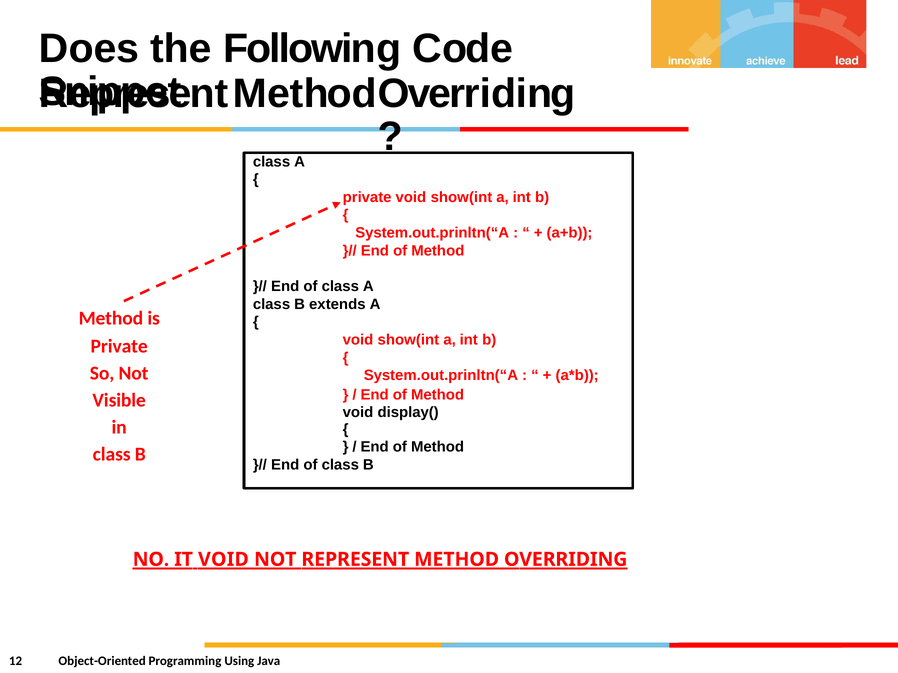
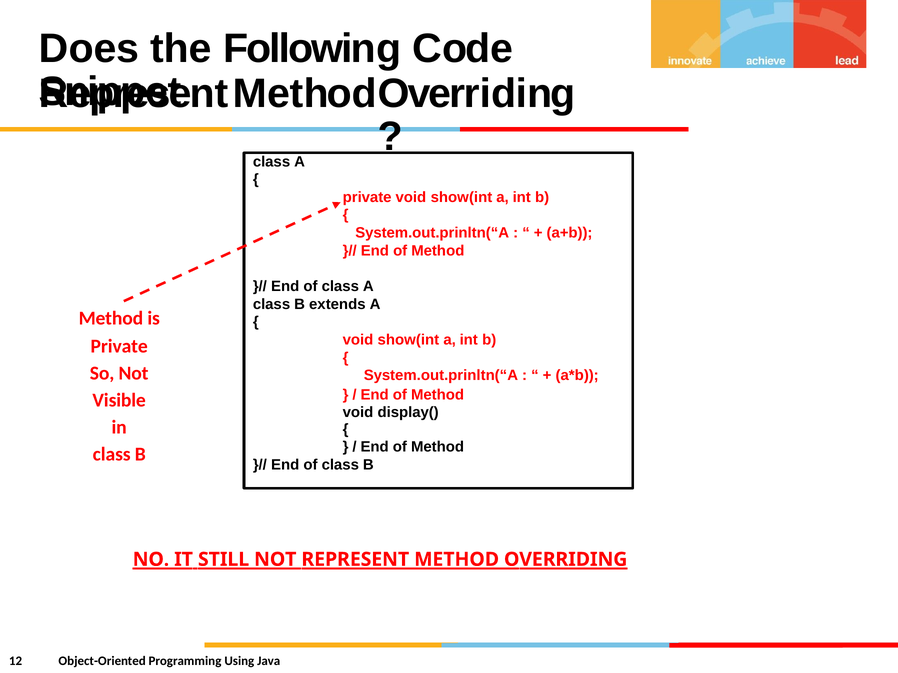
IT VOID: VOID -> STILL (224, 560)
